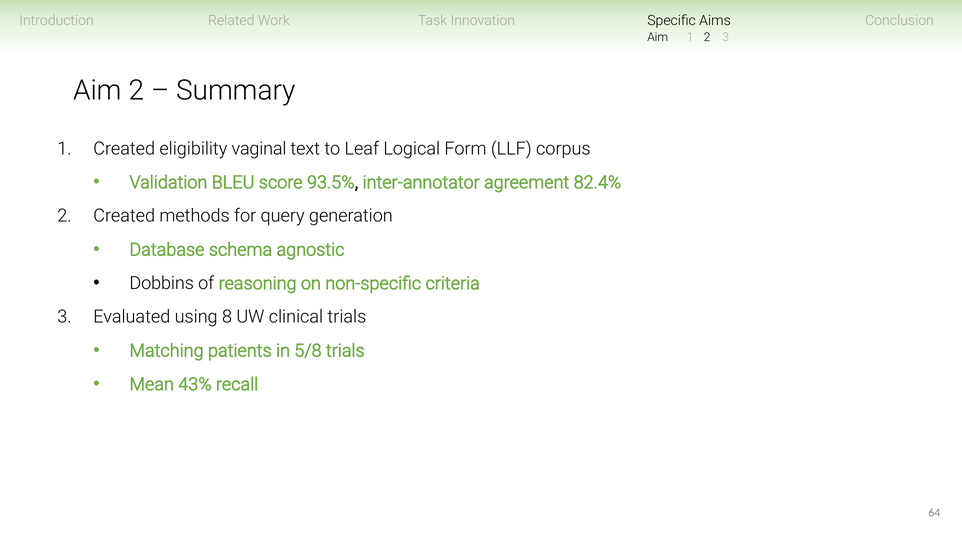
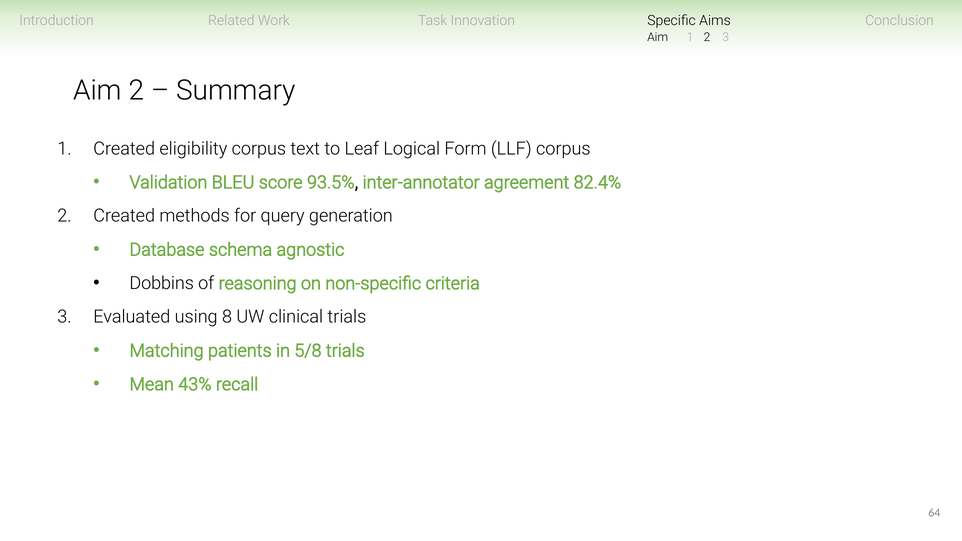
eligibility vaginal: vaginal -> corpus (259, 149)
